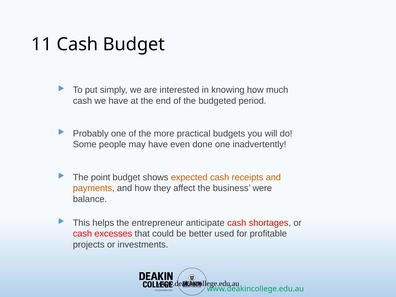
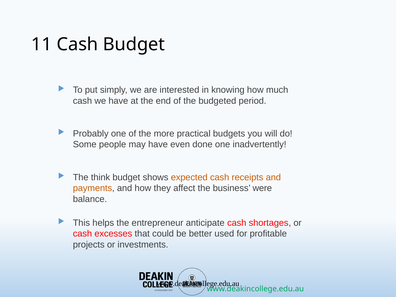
point: point -> think (101, 177)
